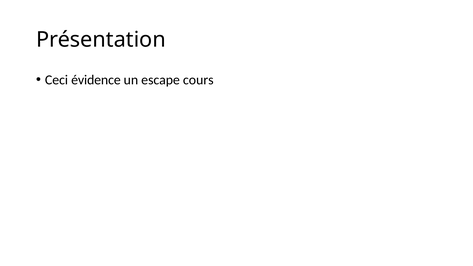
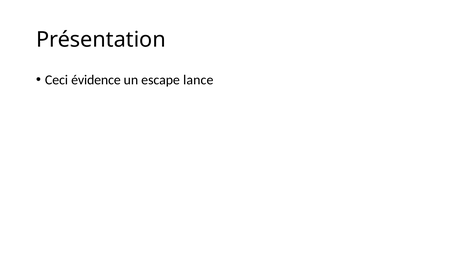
cours: cours -> lance (198, 80)
